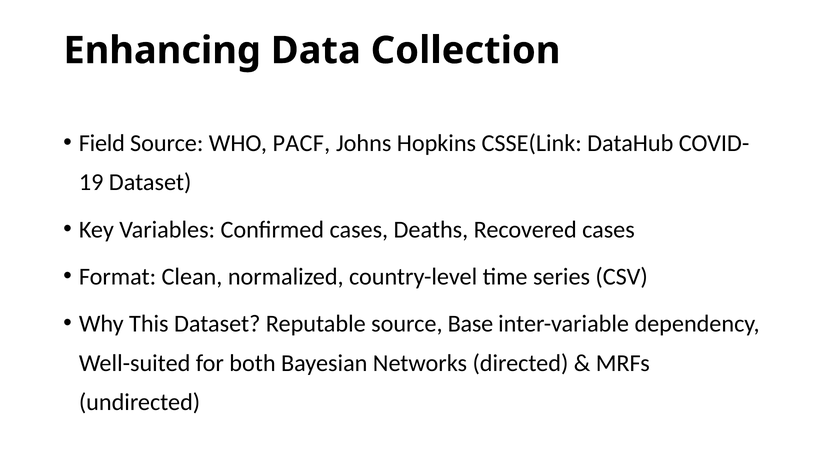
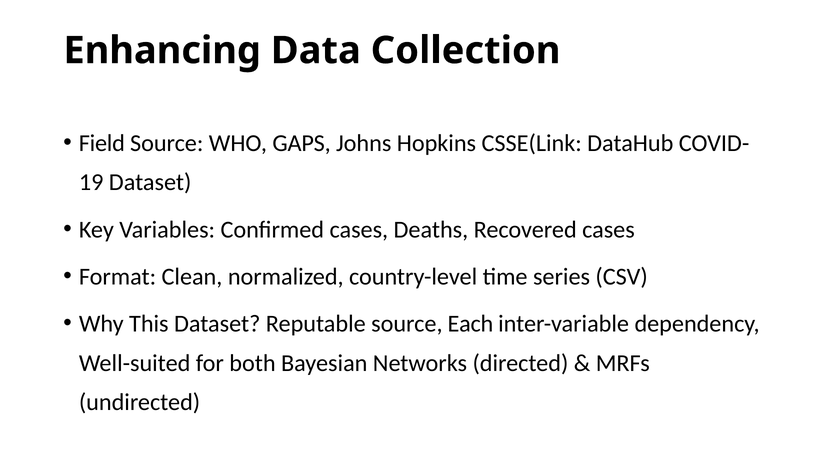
PACF: PACF -> GAPS (302, 143)
Base: Base -> Each (470, 323)
